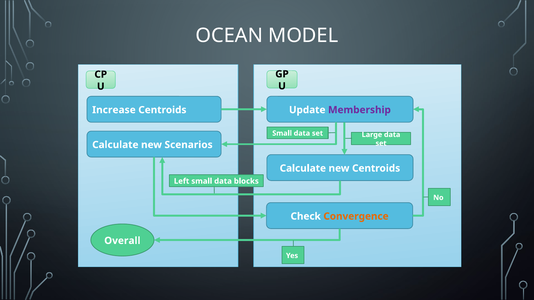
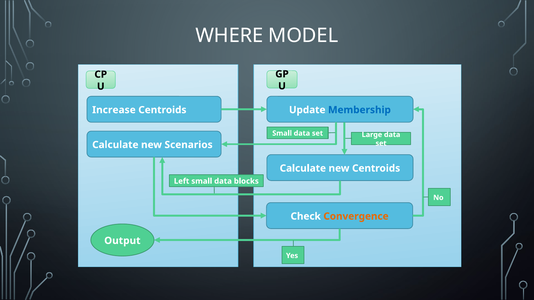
OCEAN: OCEAN -> WHERE (229, 36)
Membership colour: purple -> blue (359, 110)
Overall: Overall -> Output (122, 241)
